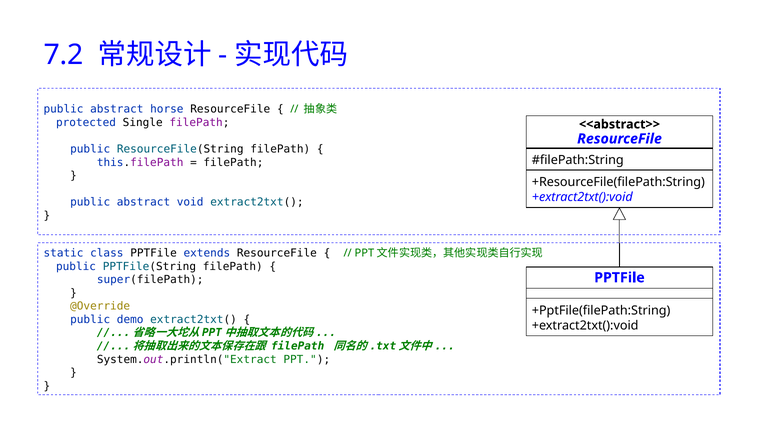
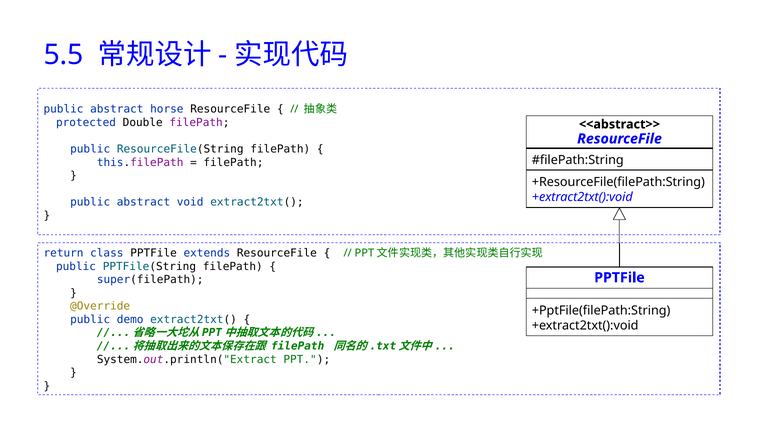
7.2: 7.2 -> 5.5 (64, 55)
Single: Single -> Double (143, 122)
static: static -> return (64, 253)
